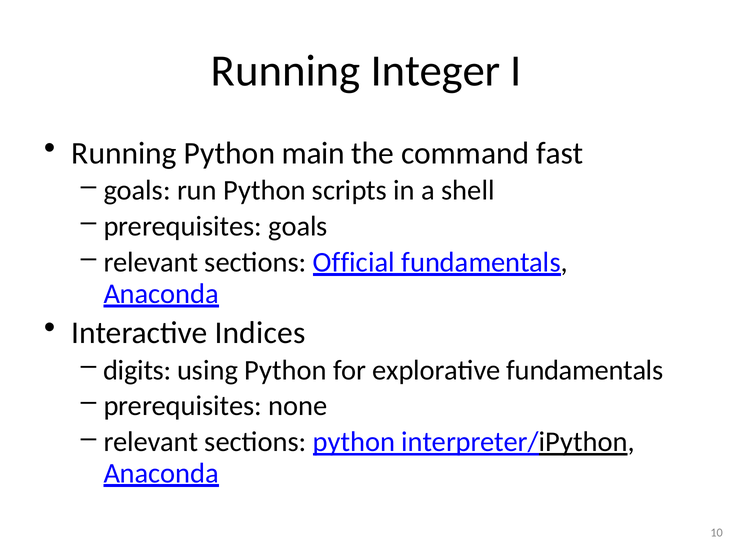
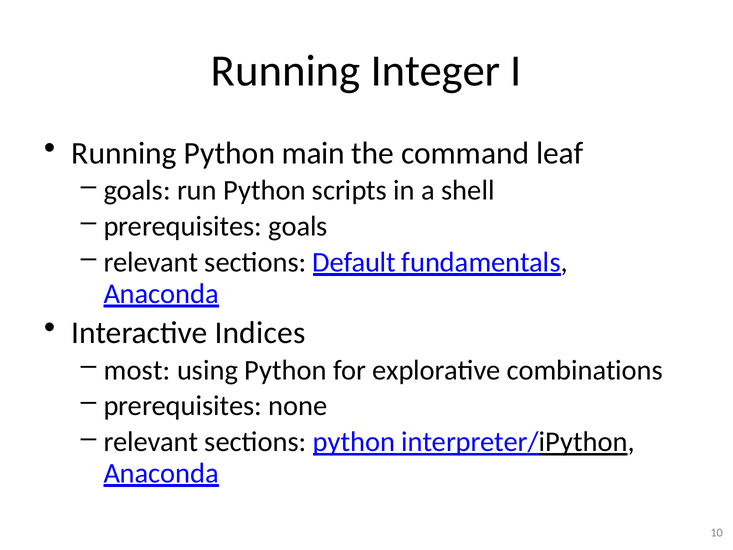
fast: fast -> leaf (560, 153)
Official: Official -> Default (354, 262)
digits: digits -> most (137, 370)
explorative fundamentals: fundamentals -> combinations (585, 370)
